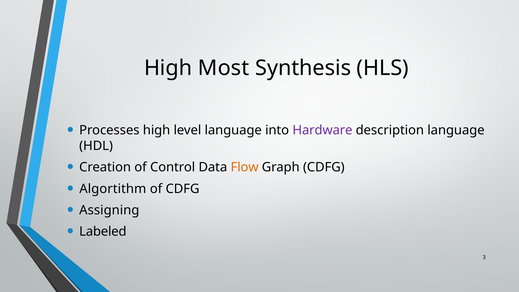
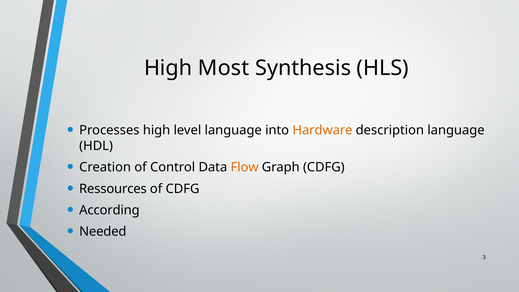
Hardware colour: purple -> orange (322, 130)
Algortithm: Algortithm -> Ressources (113, 189)
Assigning: Assigning -> According (109, 210)
Labeled: Labeled -> Needed (103, 232)
